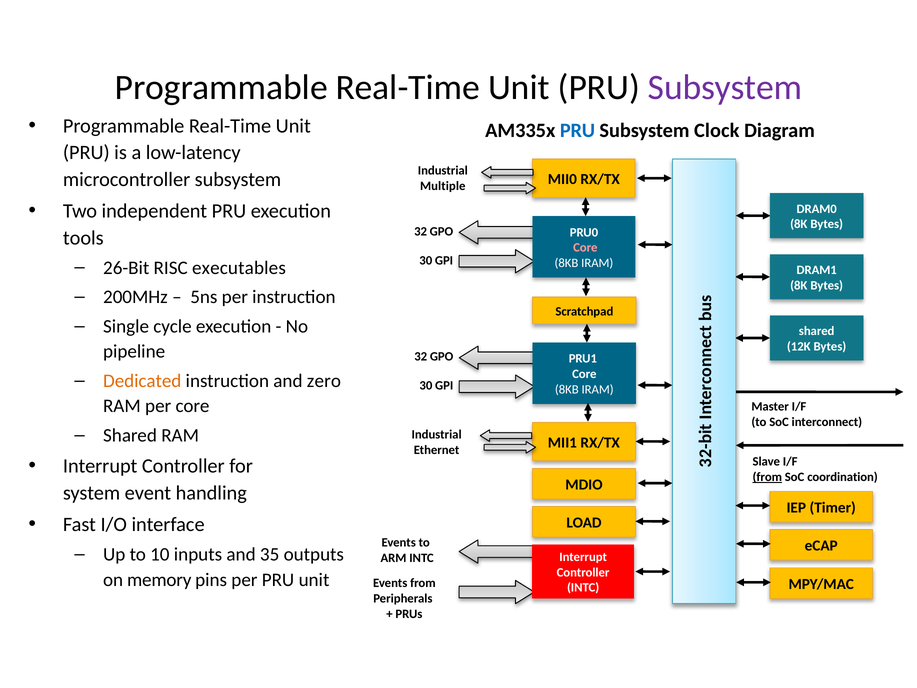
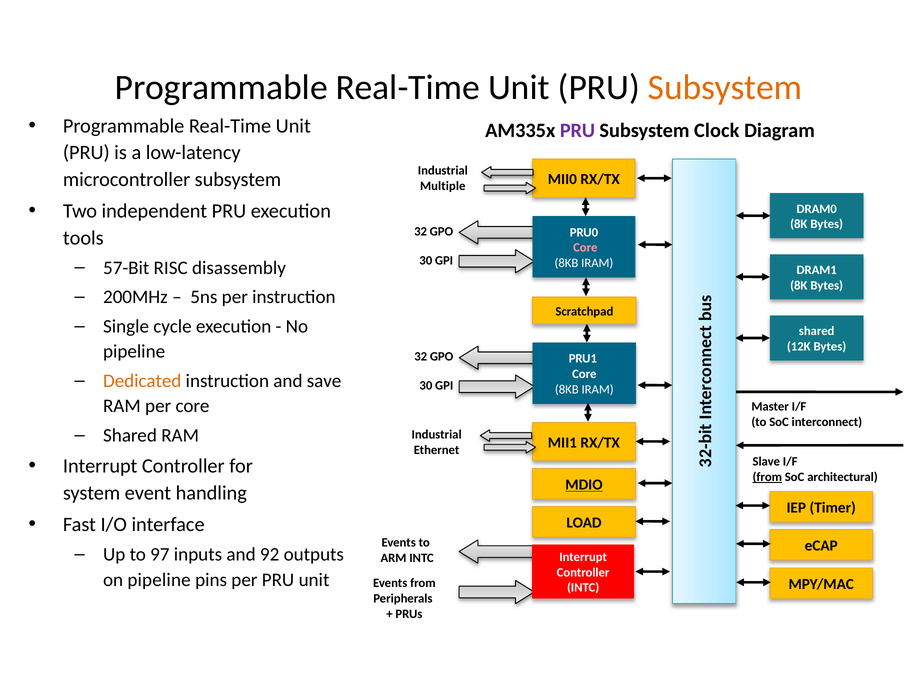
Subsystem colour: purple -> orange (725, 87)
PRU colour: blue -> purple (578, 130)
26-Bit: 26-Bit -> 57-Bit (126, 268)
executables: executables -> disassembly (239, 268)
zero: zero -> save (324, 381)
coordination: coordination -> architectural (842, 477)
MDIO underline: none -> present (584, 485)
10: 10 -> 97 (160, 554)
35: 35 -> 92 (270, 554)
on memory: memory -> pipeline (159, 579)
